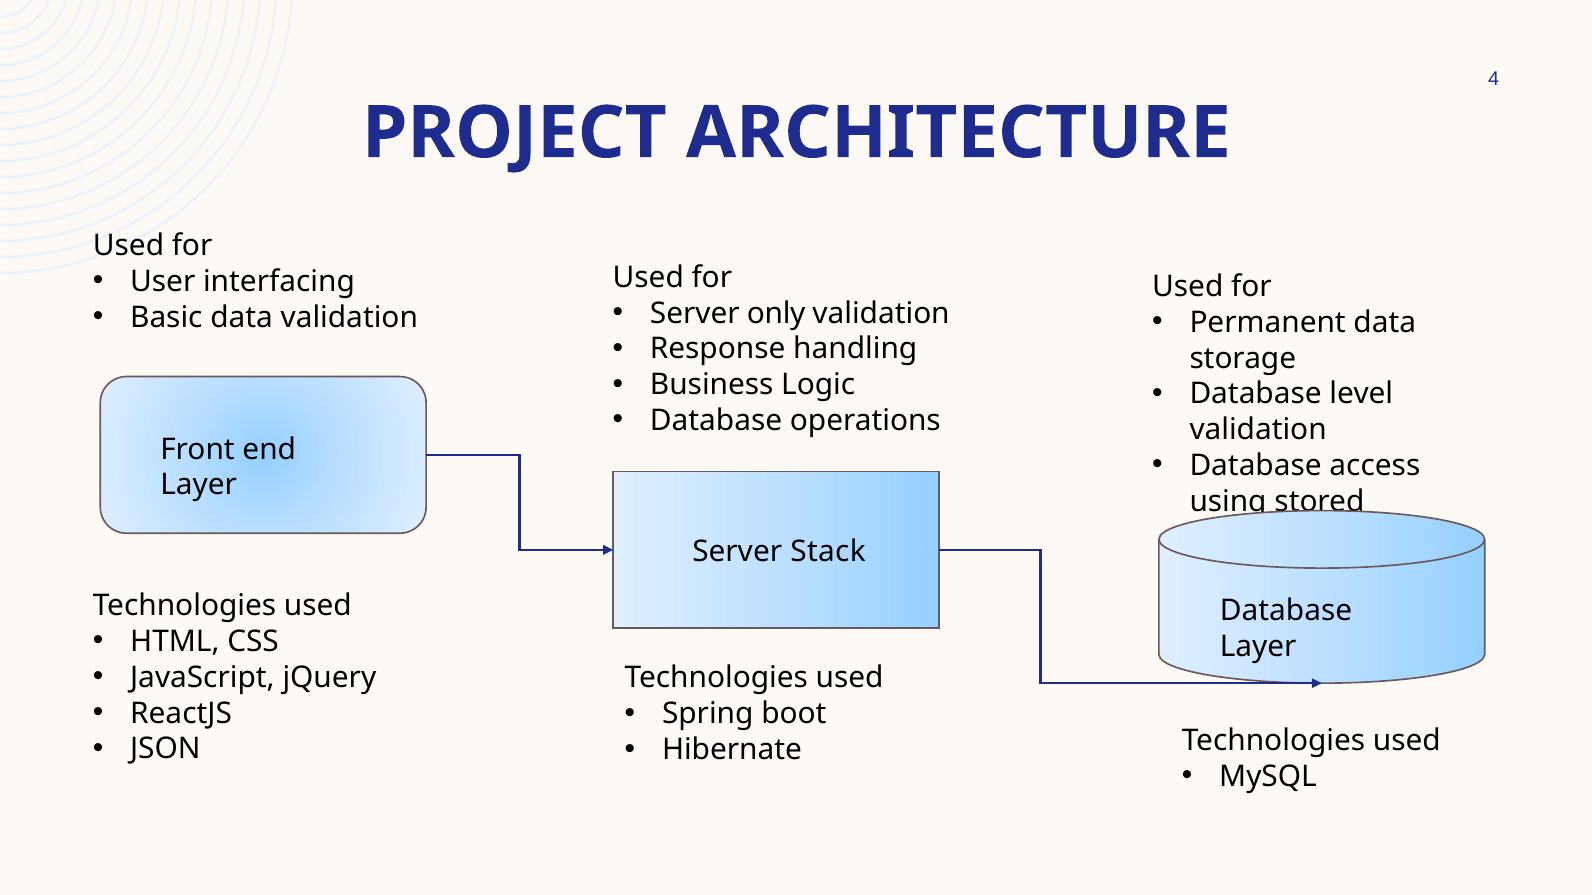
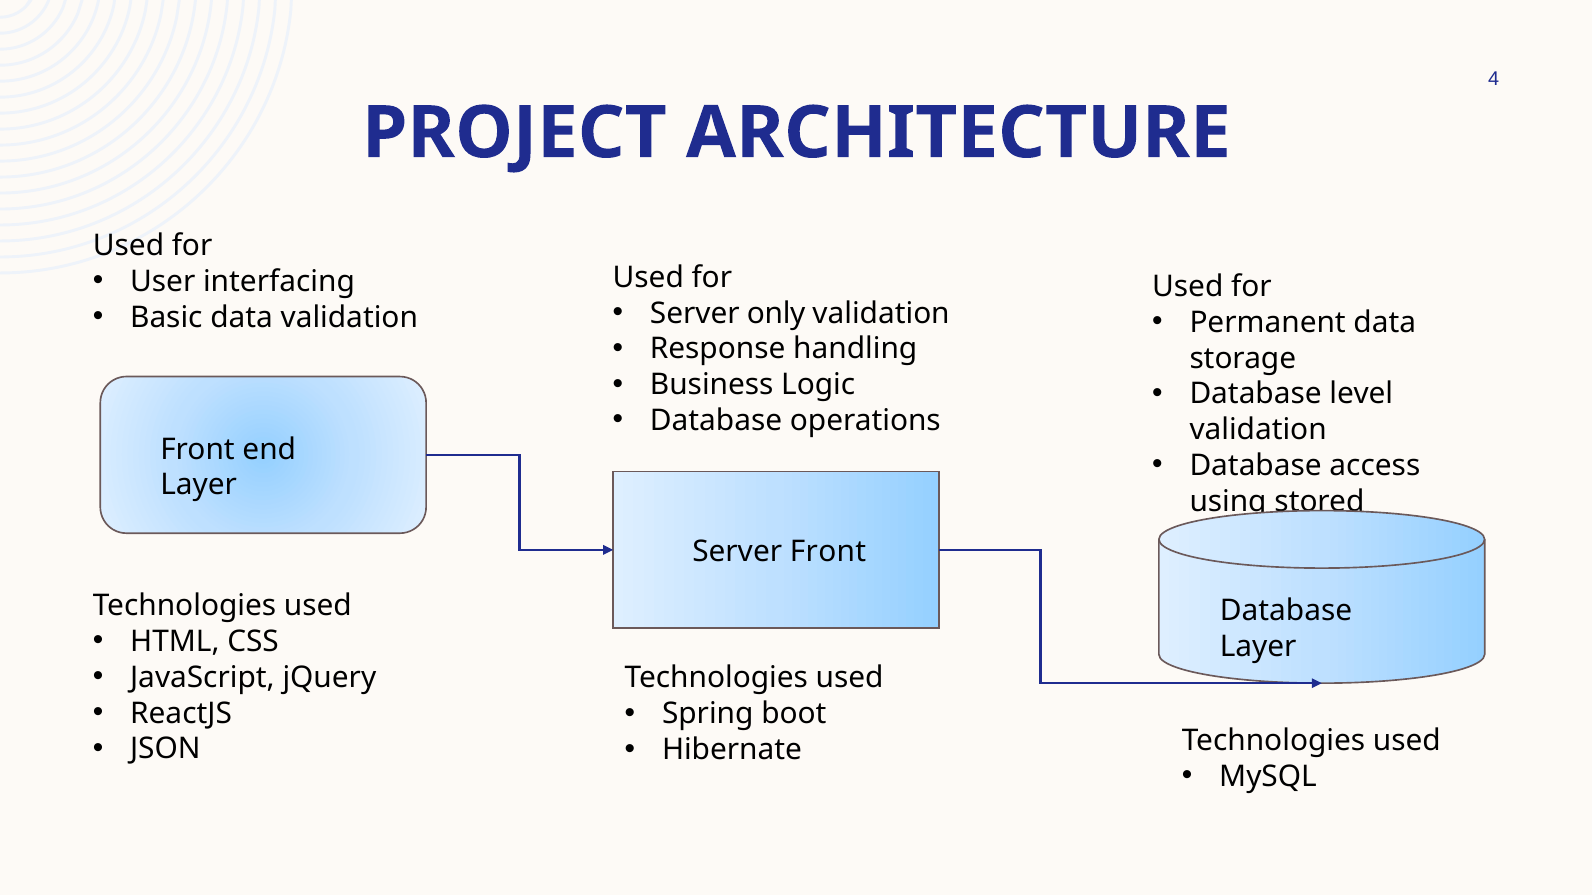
Server Stack: Stack -> Front (828, 552)
